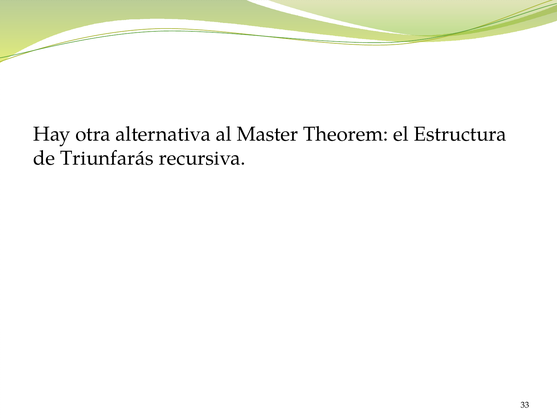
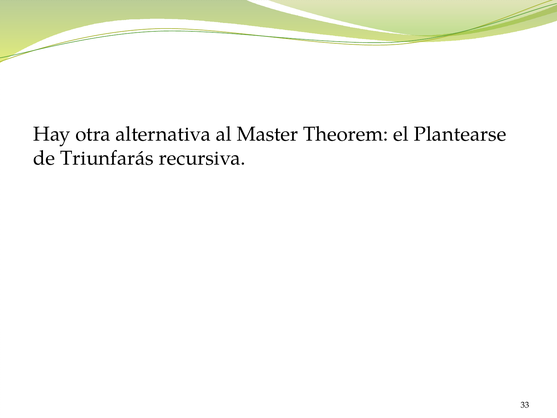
Estructura: Estructura -> Plantearse (460, 134)
